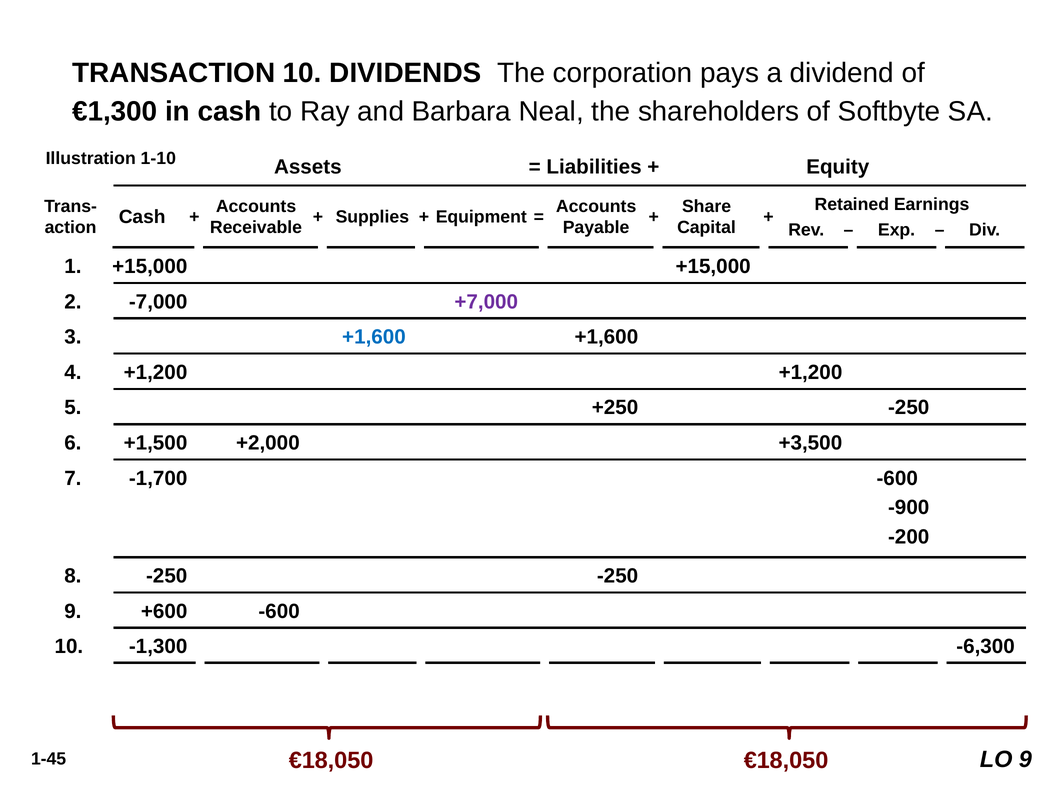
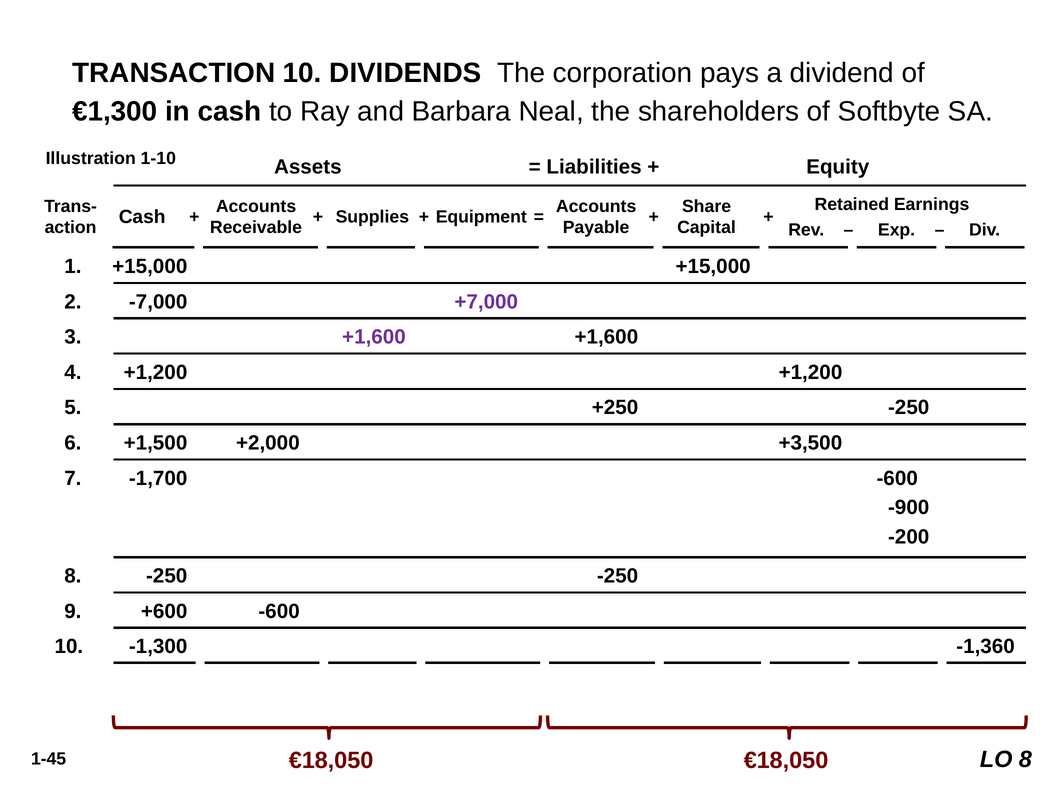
+1,600 colour: blue -> purple (374, 337)
-6,300: -6,300 -> -1,360 (986, 647)
LO 9: 9 -> 8 (1025, 759)
